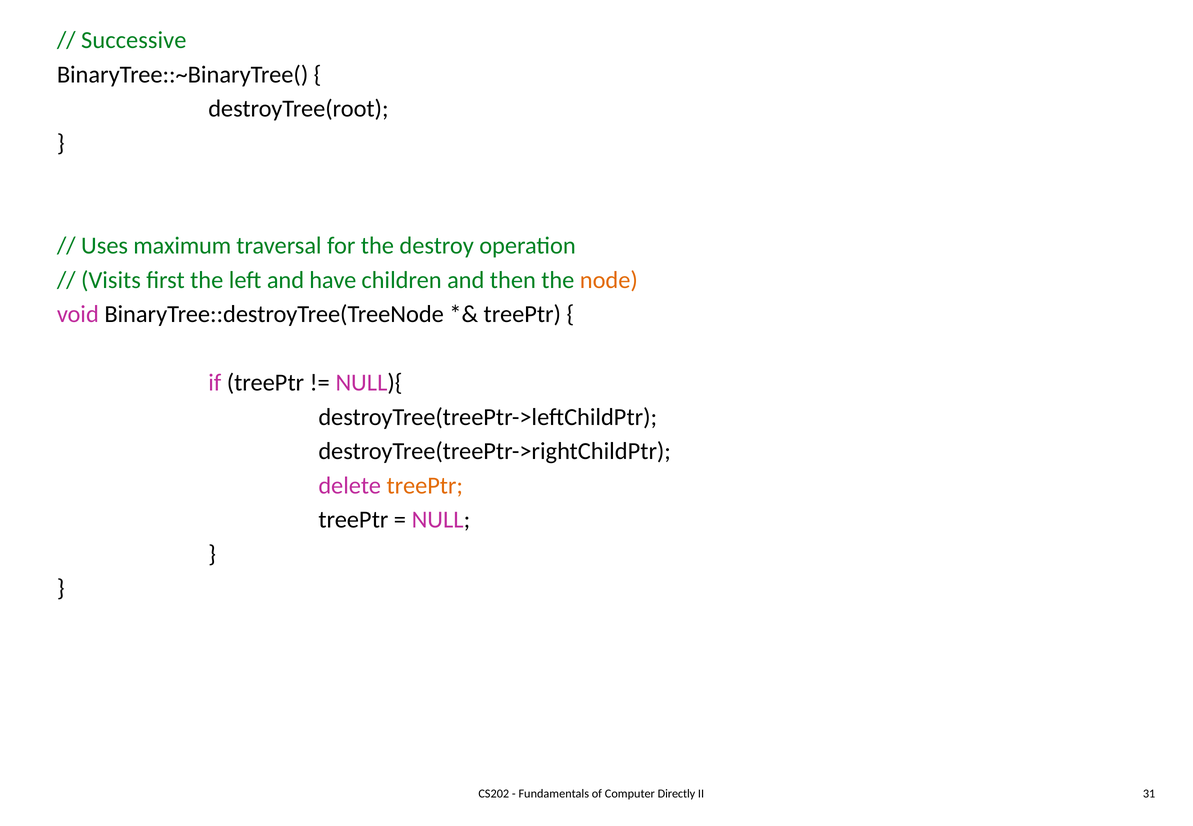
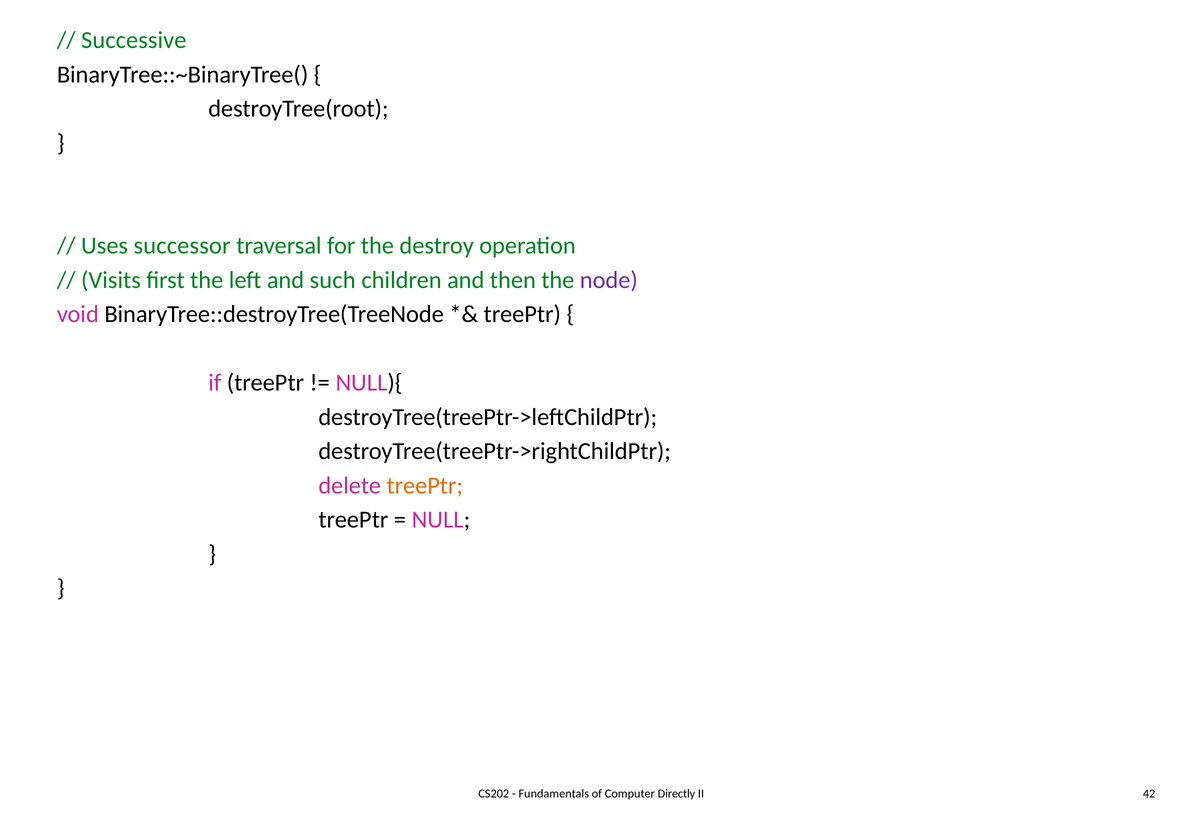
maximum: maximum -> successor (182, 246)
have: have -> such (333, 280)
node colour: orange -> purple (609, 280)
31: 31 -> 42 (1149, 794)
